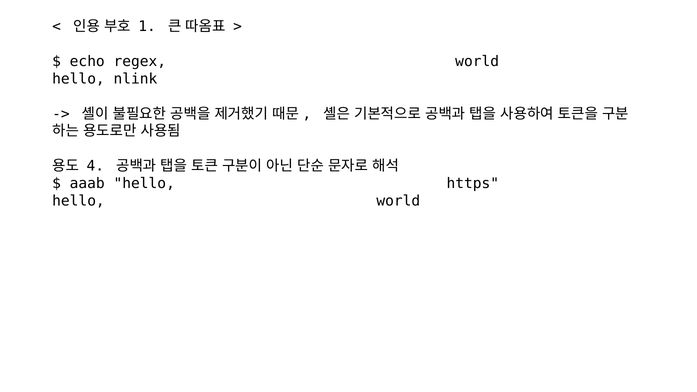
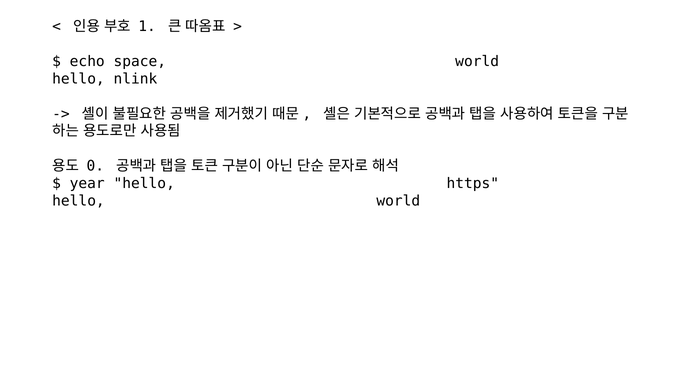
regex: regex -> space (140, 61)
4: 4 -> 0 (95, 166)
aaab: aaab -> year (87, 183)
